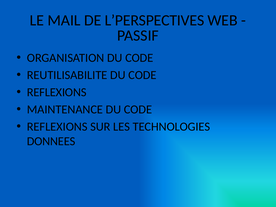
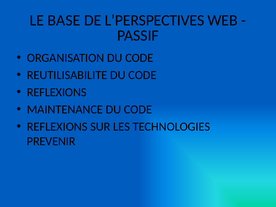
MAIL: MAIL -> BASE (64, 20)
DONNEES: DONNEES -> PREVENIR (51, 141)
